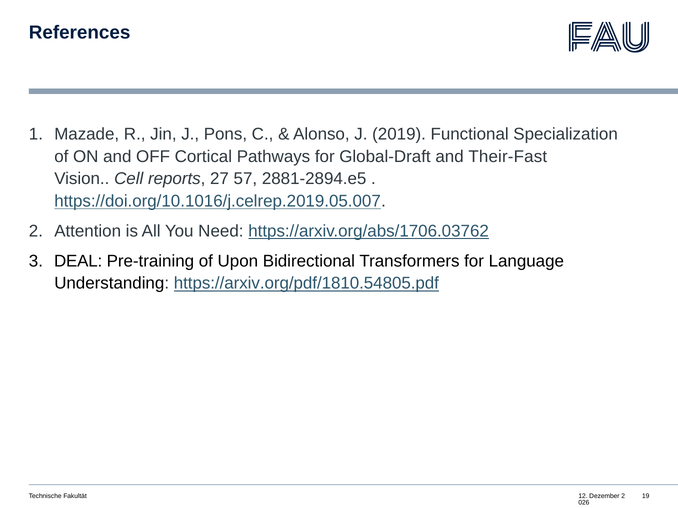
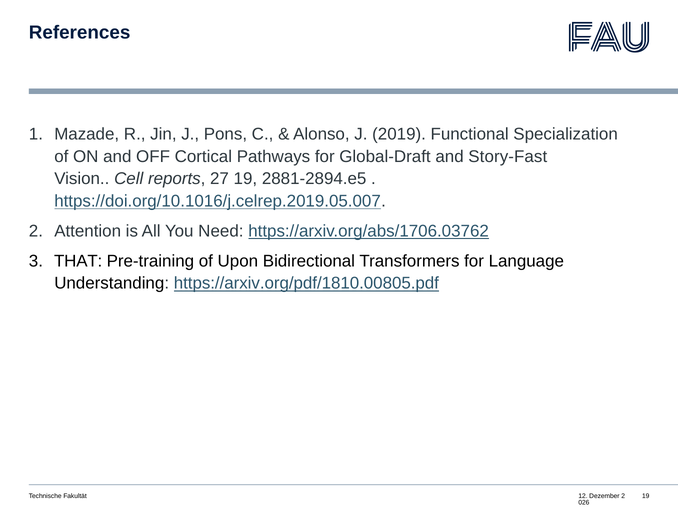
Their-Fast: Their-Fast -> Story-Fast (508, 157)
27 57: 57 -> 19 (245, 179)
DEAL: DEAL -> THAT (78, 261)
https://arxiv.org/pdf/1810.54805.pdf: https://arxiv.org/pdf/1810.54805.pdf -> https://arxiv.org/pdf/1810.00805.pdf (306, 284)
